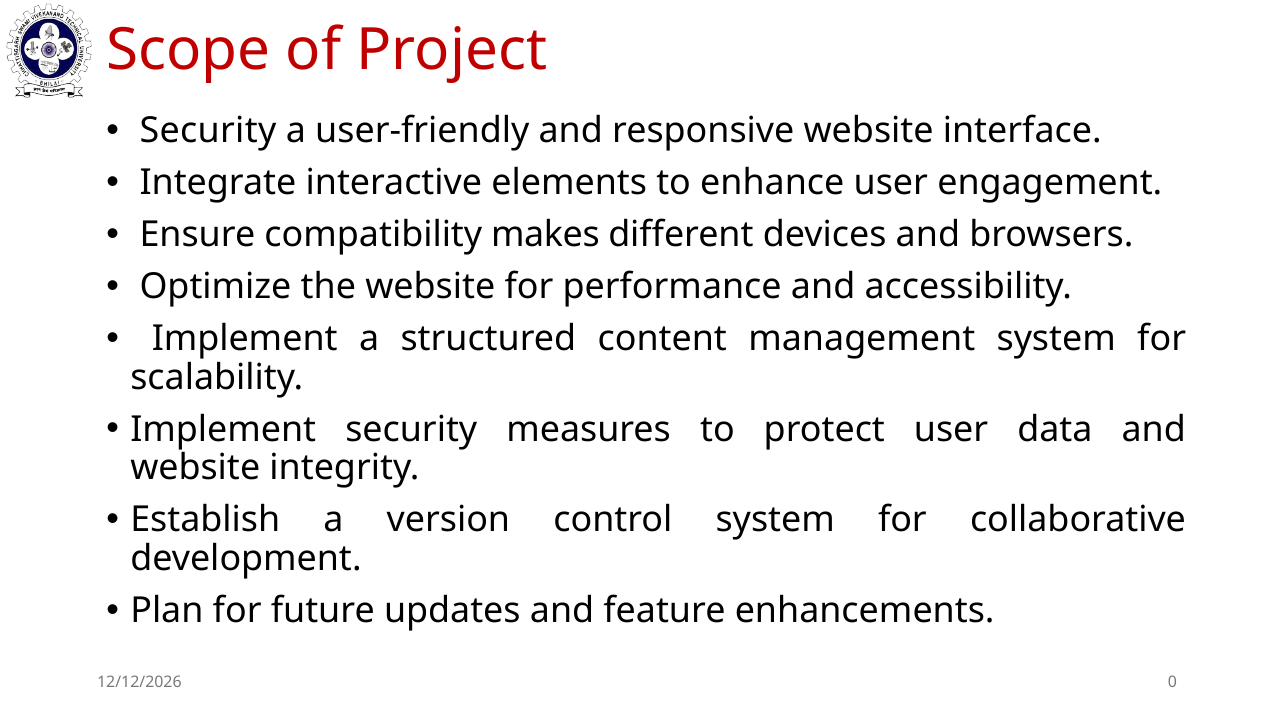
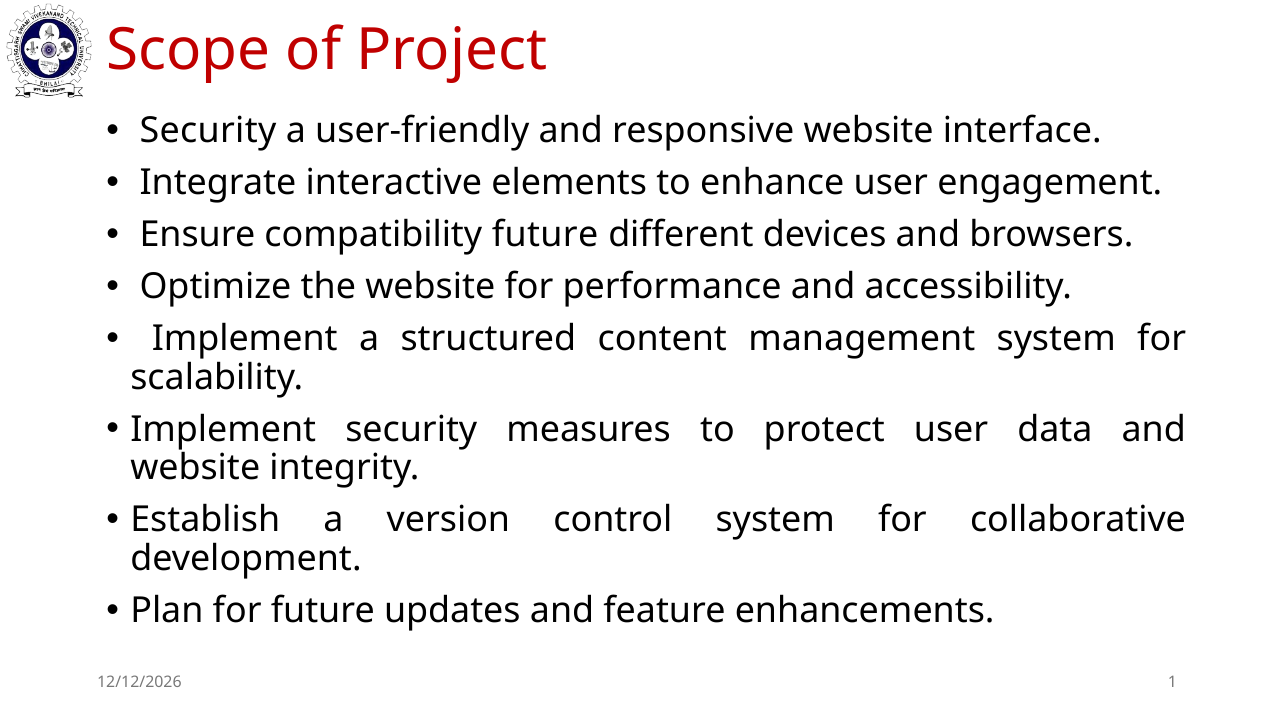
compatibility makes: makes -> future (545, 235)
0: 0 -> 1 (1172, 683)
